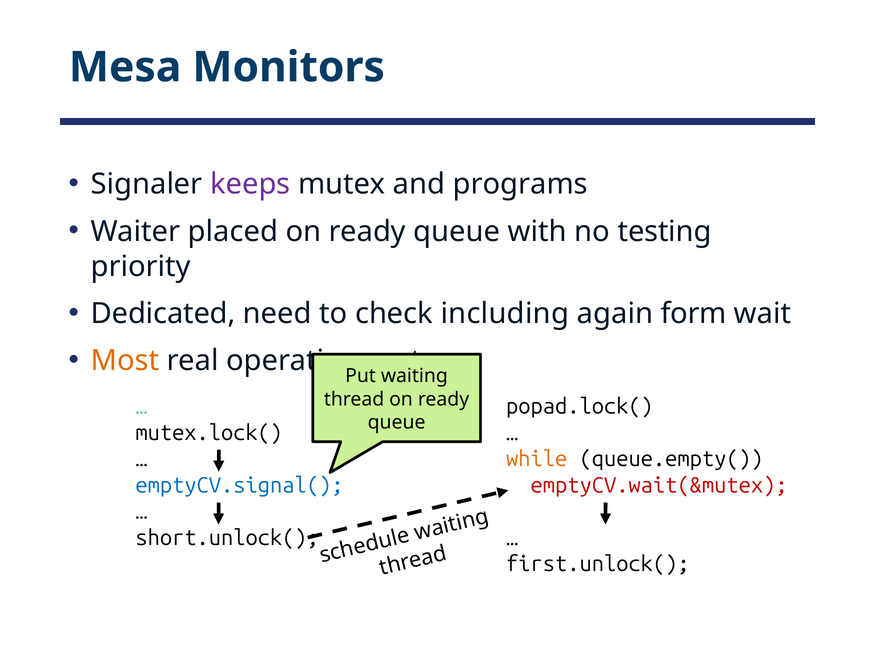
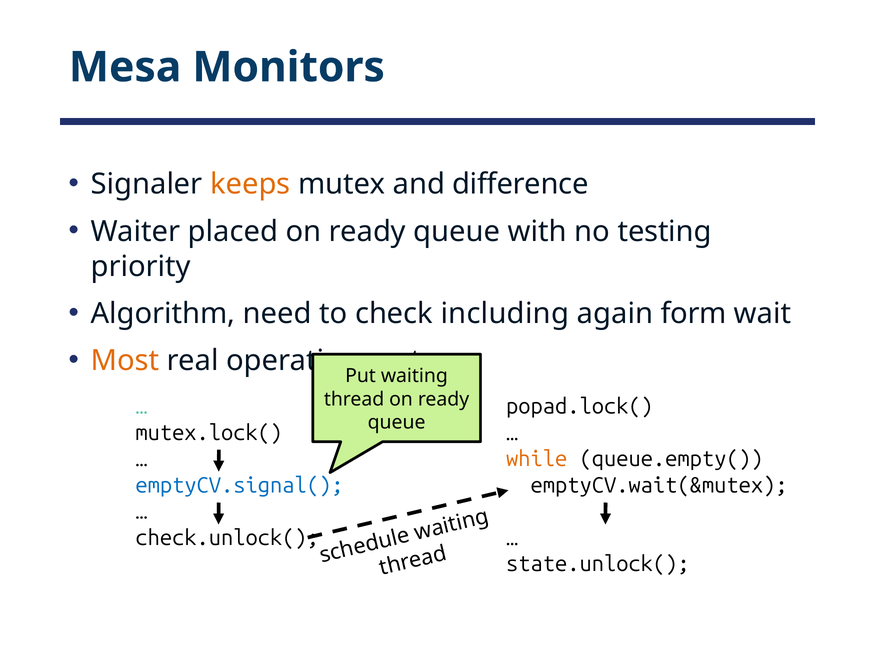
keeps colour: purple -> orange (250, 184)
programs: programs -> difference (520, 184)
Dedicated: Dedicated -> Algorithm (163, 314)
emptyCV.wait(&mutex colour: red -> black (659, 486)
short.unlock(: short.unlock( -> check.unlock( (227, 538)
first.unlock(: first.unlock( -> state.unlock( (598, 564)
